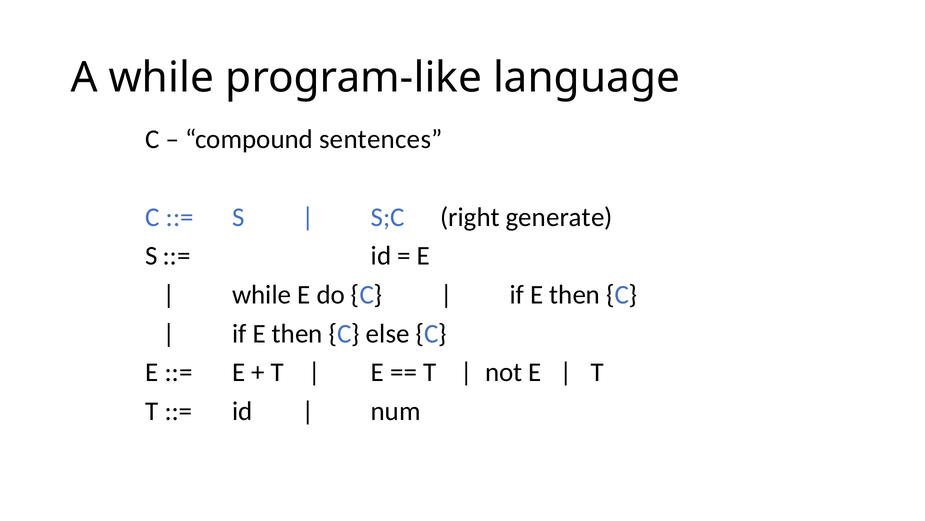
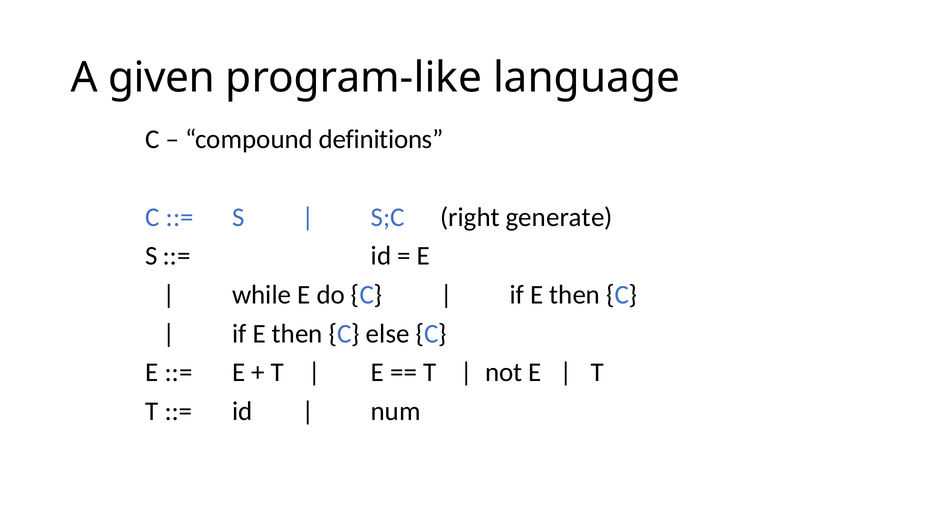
A while: while -> given (162, 78)
sentences: sentences -> definitions (381, 139)
